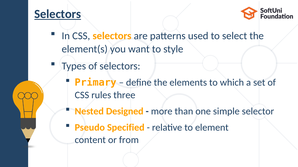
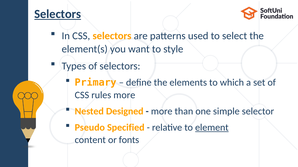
rules three: three -> more (124, 95)
element underline: none -> present (212, 128)
from: from -> fonts (129, 140)
